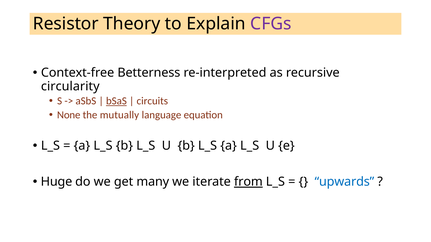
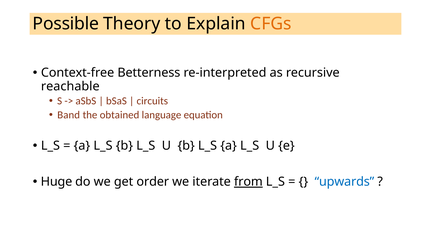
Resistor: Resistor -> Possible (66, 24)
CFGs colour: purple -> orange (271, 24)
circularity: circularity -> reachable (70, 86)
bSaS underline: present -> none (116, 101)
None: None -> Band (69, 115)
mutually: mutually -> obtained (120, 115)
many: many -> order (153, 182)
